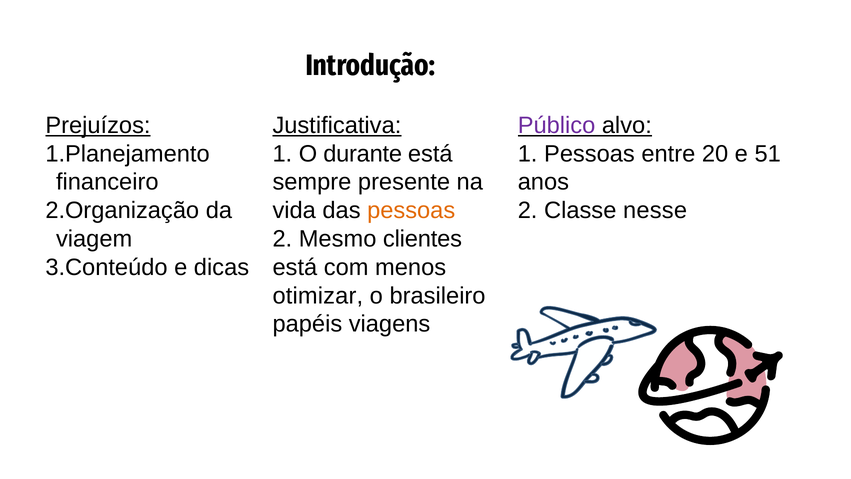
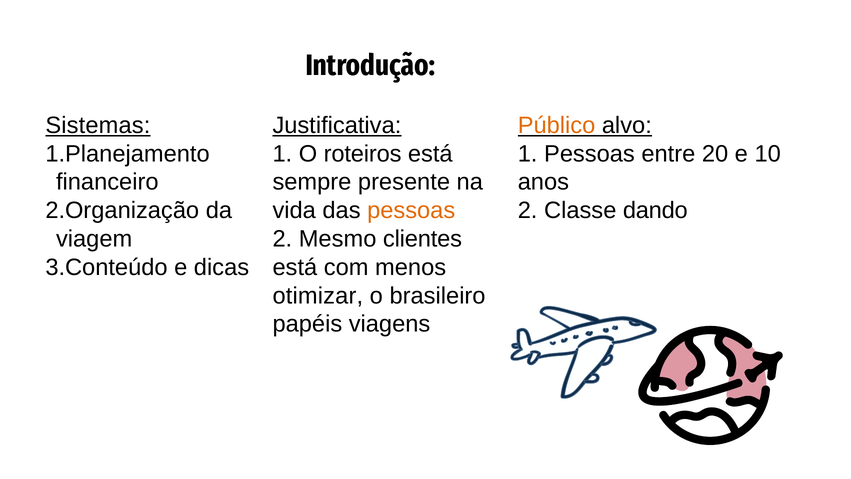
Prejuízos: Prejuízos -> Sistemas (98, 125)
Público colour: purple -> orange (557, 125)
durante: durante -> roteiros (363, 154)
51: 51 -> 10 (768, 154)
nesse: nesse -> dando (655, 210)
